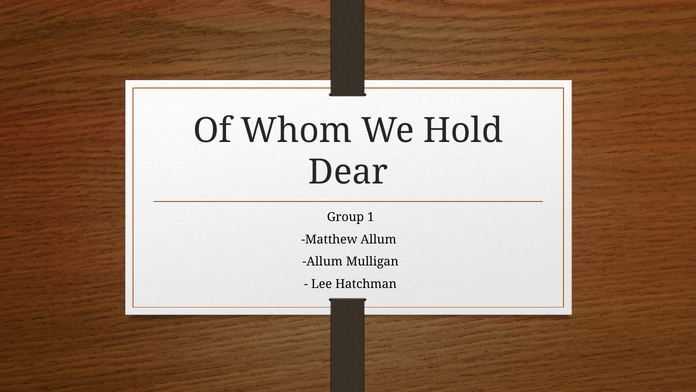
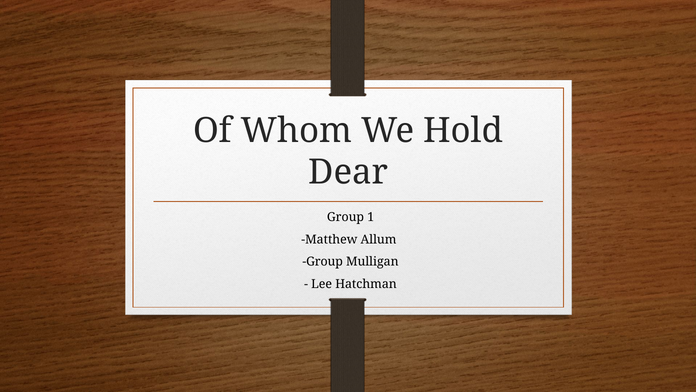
Allum: Allum -> Group (323, 261)
